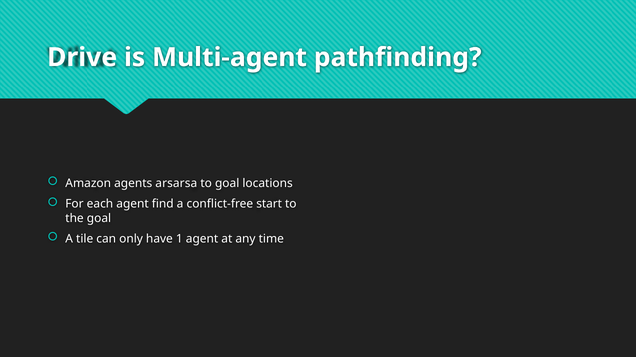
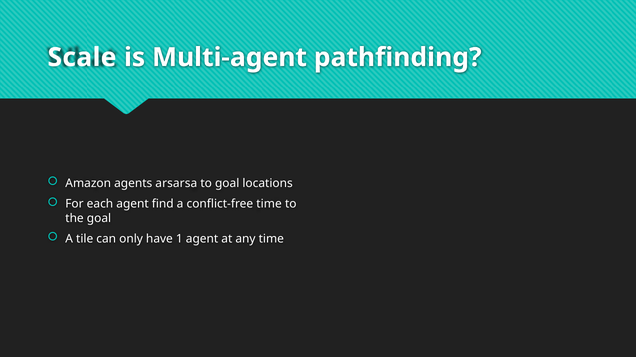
Drive: Drive -> Scale (82, 58)
conflict-free start: start -> time (269, 204)
